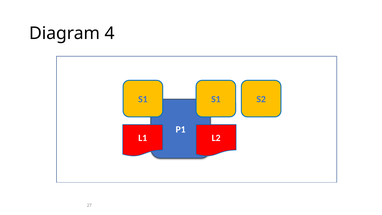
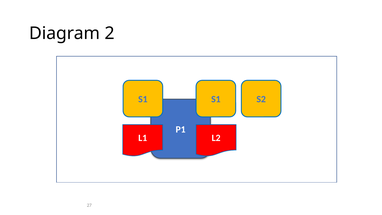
4: 4 -> 2 (110, 33)
